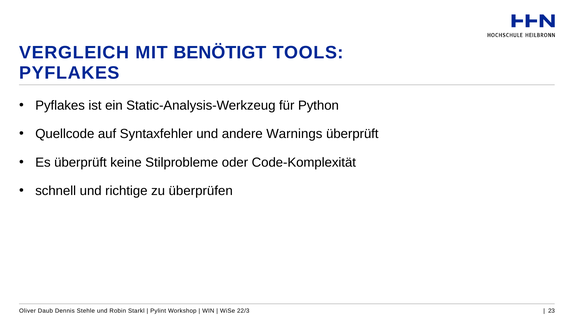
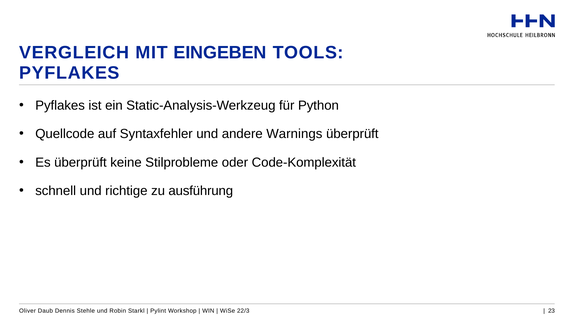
BENÖTIGT: BENÖTIGT -> EINGEBEN (220, 53)
überprüfen: überprüfen -> ausführung (201, 191)
